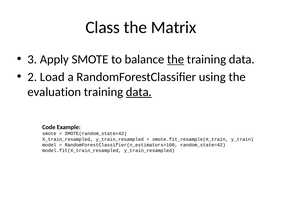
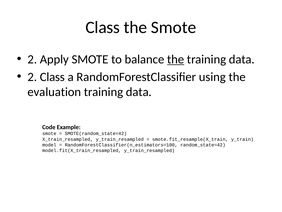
the Matrix: Matrix -> Smote (174, 27)
3: 3 -> 2 (32, 59)
2 Load: Load -> Class (52, 77)
data underline: present -> none (139, 92)
